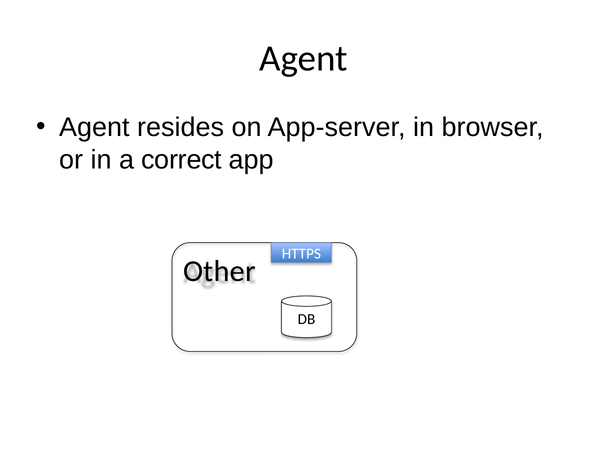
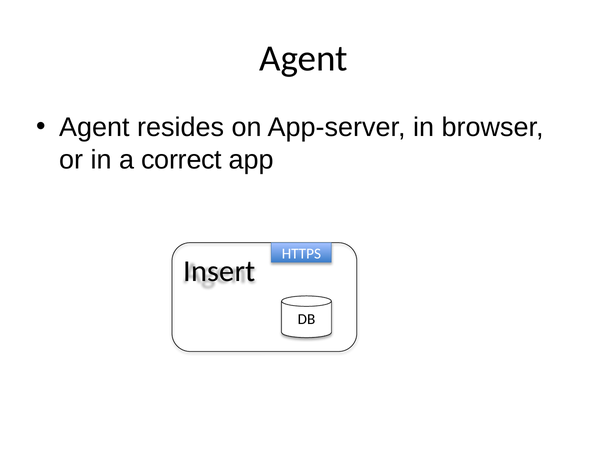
Other: Other -> Insert (219, 271)
